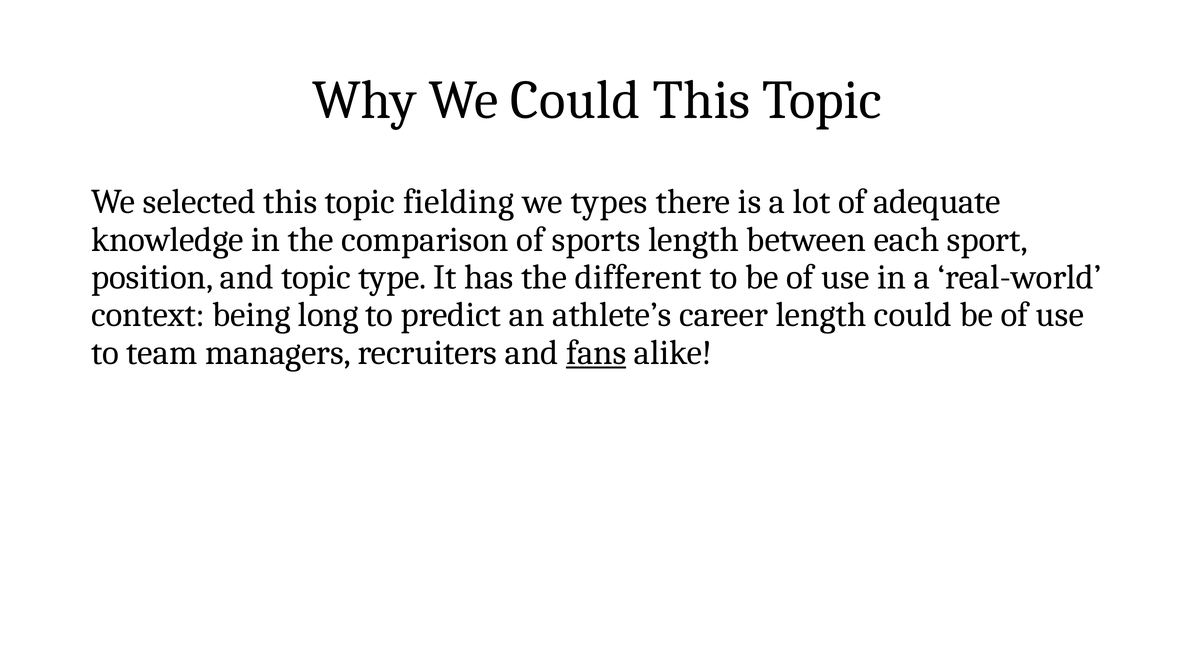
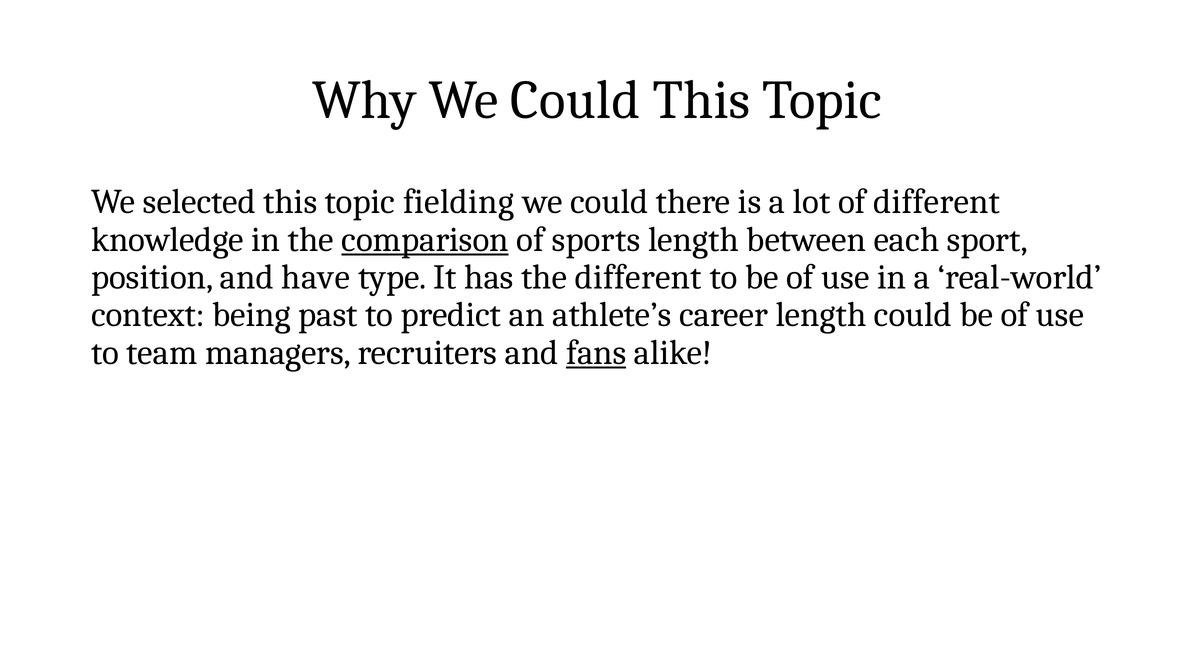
types: types -> could (609, 202)
of adequate: adequate -> different (937, 202)
comparison underline: none -> present (425, 240)
and topic: topic -> have (316, 277)
long: long -> past (328, 315)
